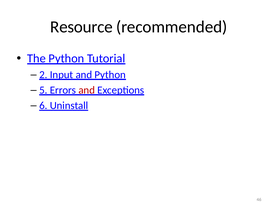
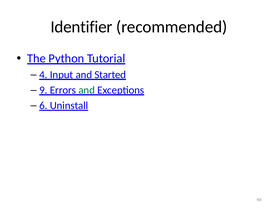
Resource: Resource -> Identifier (81, 27)
2: 2 -> 4 (43, 75)
and Python: Python -> Started (110, 75)
5: 5 -> 9 (43, 90)
and colour: red -> green (87, 90)
